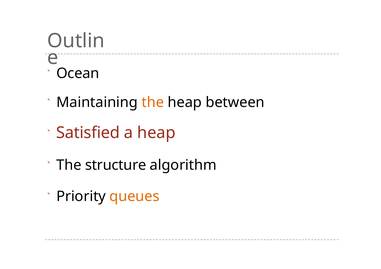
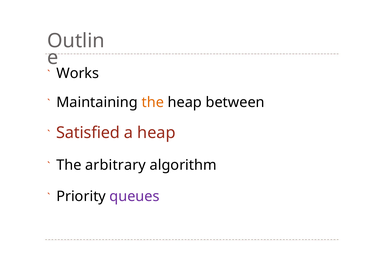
Ocean: Ocean -> Works (78, 73)
structure: structure -> arbitrary (116, 165)
queues colour: orange -> purple (134, 197)
